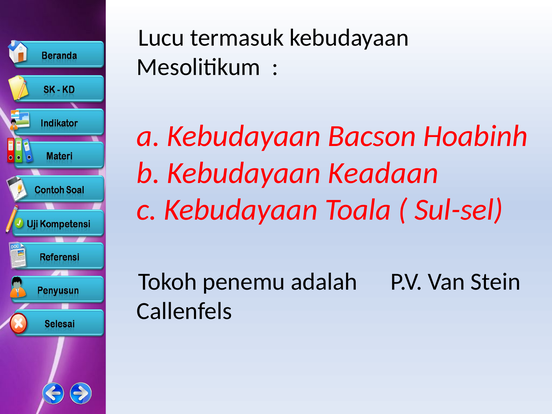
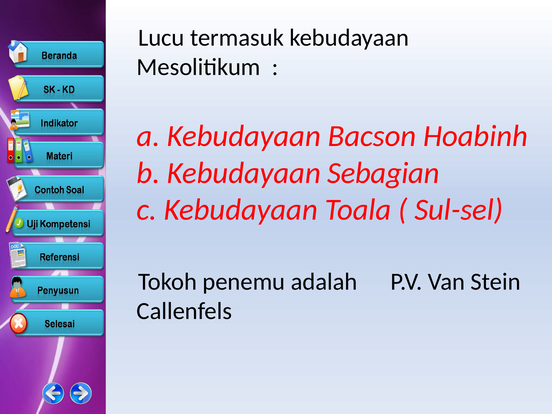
Keadaan: Keadaan -> Sebagian (383, 173)
